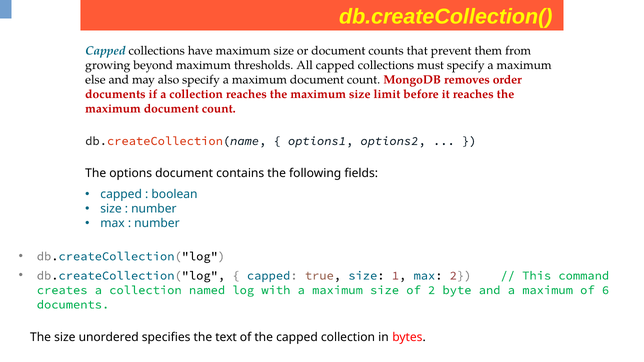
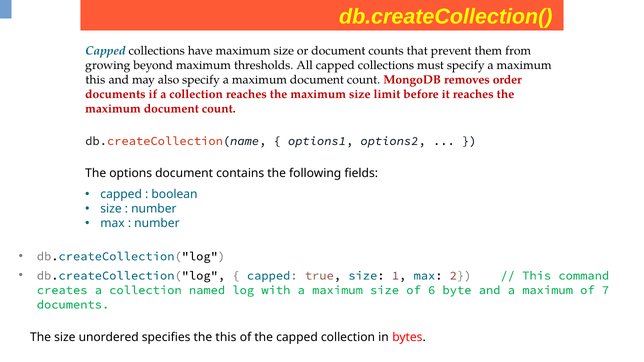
else: else -> this (95, 80)
of 2: 2 -> 6 (432, 290)
6: 6 -> 7 (606, 290)
the text: text -> this (226, 338)
